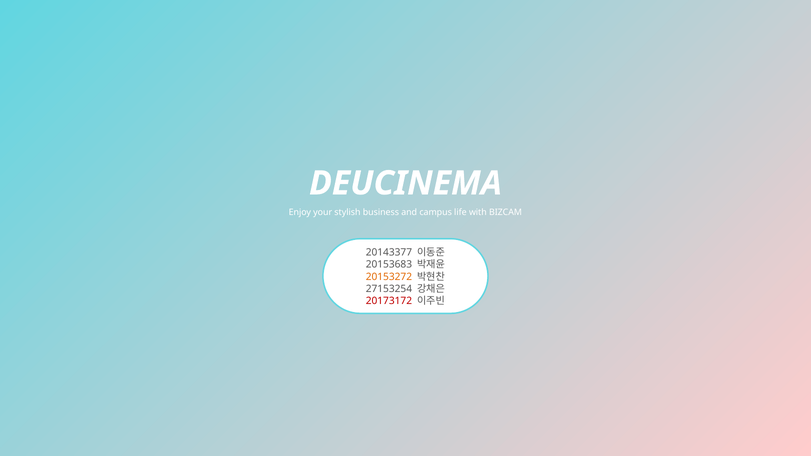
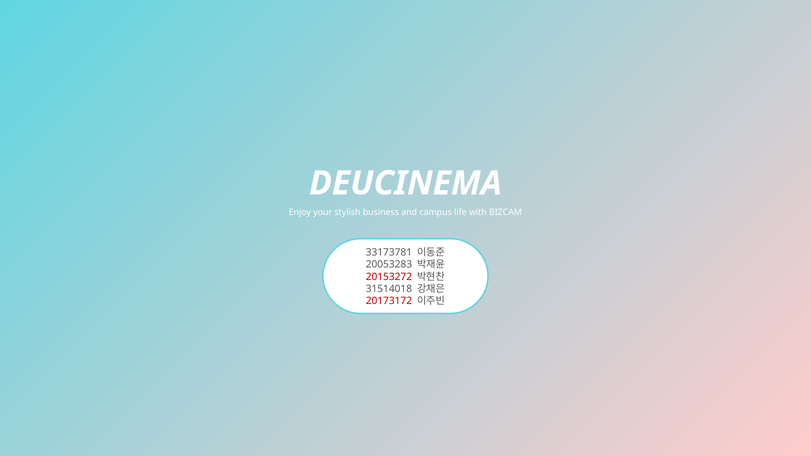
20143377: 20143377 -> 33173781 (389, 253)
20153683: 20153683 -> 20053283 (389, 265)
20153272 colour: orange -> red (389, 277)
27153254: 27153254 -> 31514018 (389, 289)
